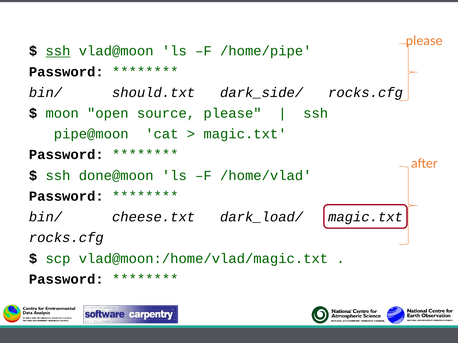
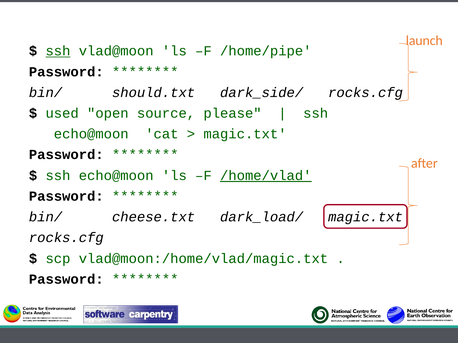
please: please -> launch (424, 41)
moon: moon -> used (62, 113)
pipe@moon: pipe@moon -> echo@moon (91, 134)
done@moon: done@moon -> echo@moon (116, 176)
/home/vlad underline: none -> present (266, 176)
